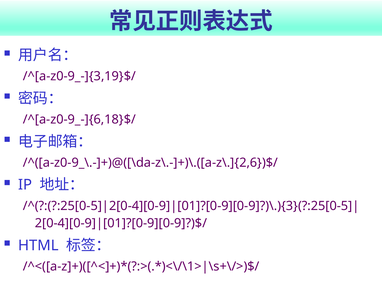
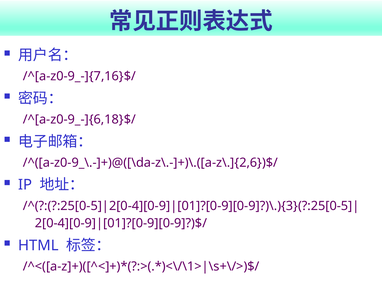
/^[a-z0-9_-]{3,19}$/: /^[a-z0-9_-]{3,19}$/ -> /^[a-z0-9_-]{7,16}$/ (79, 76)
